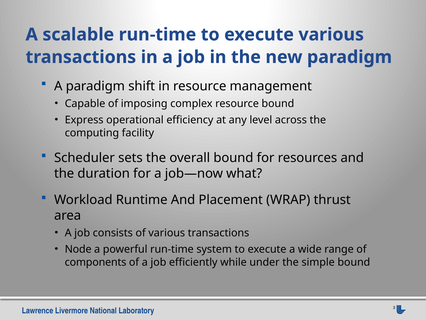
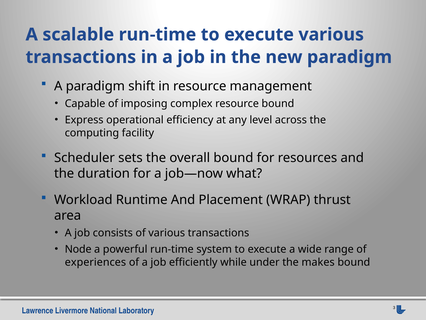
components: components -> experiences (95, 262)
simple: simple -> makes (318, 262)
